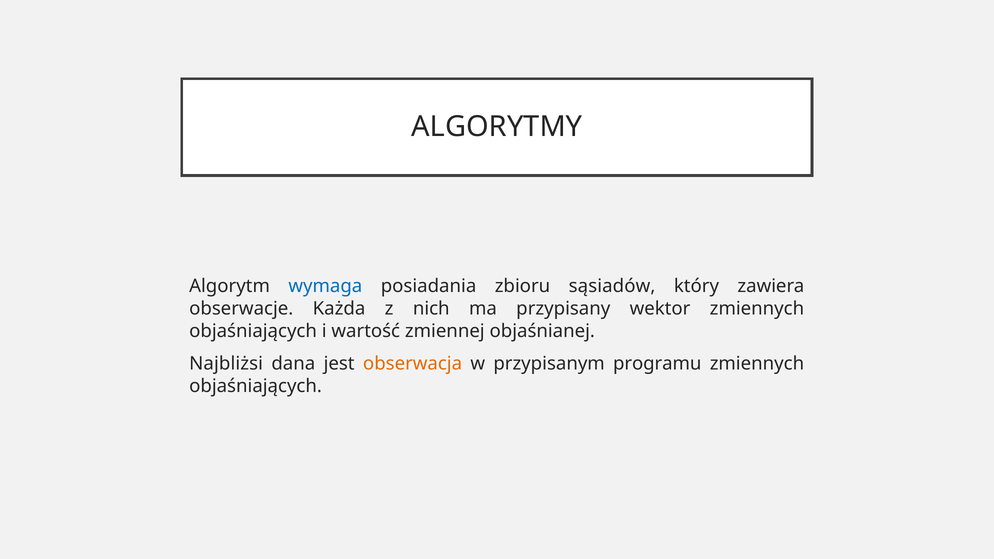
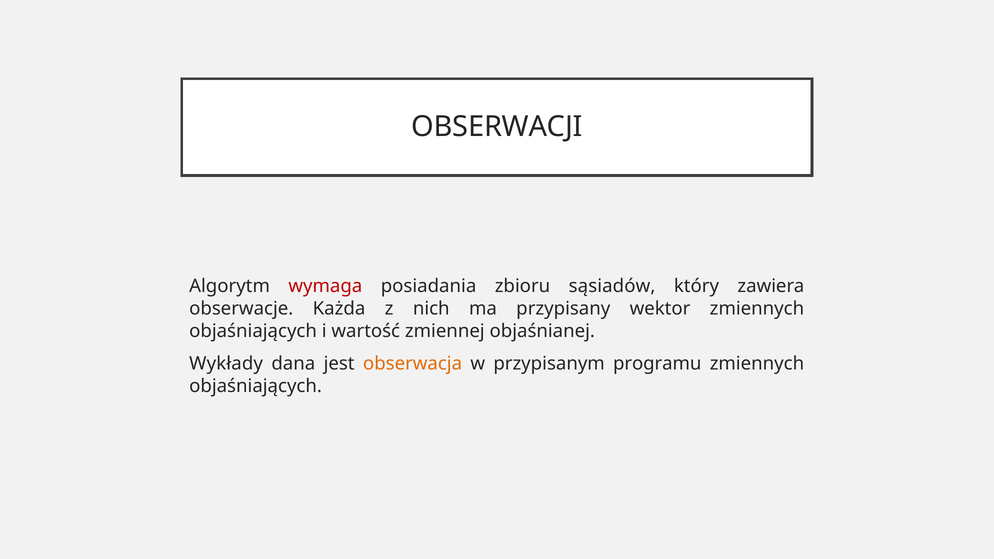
ALGORYTMY: ALGORYTMY -> OBSERWACJI (497, 127)
wymaga colour: blue -> red (325, 286)
Najbliżsi: Najbliżsi -> Wykłady (226, 364)
